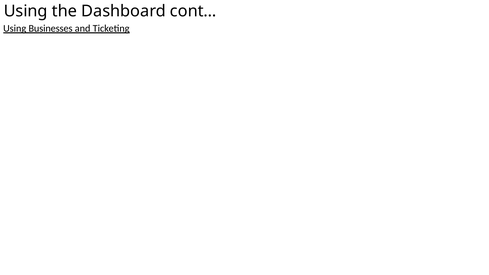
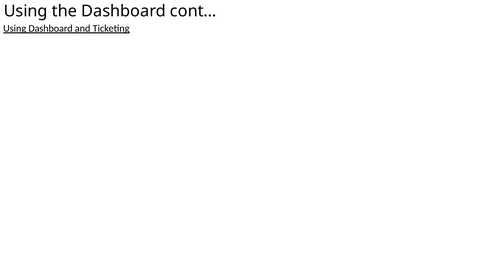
Using Businesses: Businesses -> Dashboard (51, 28)
